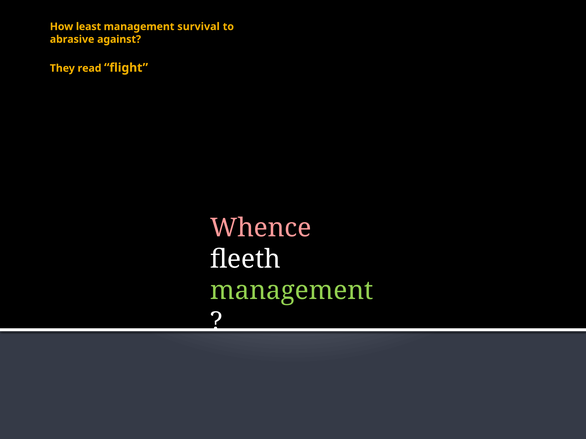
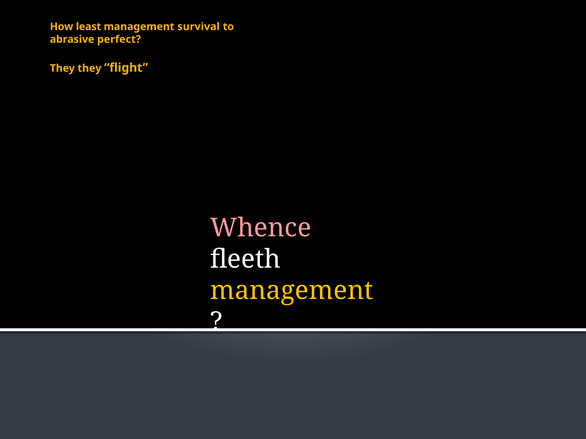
against: against -> perfect (119, 39)
They read: read -> they (89, 68)
management colour: light green -> yellow (292, 291)
